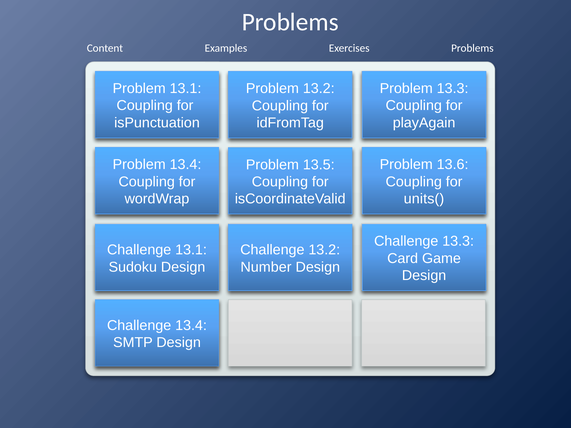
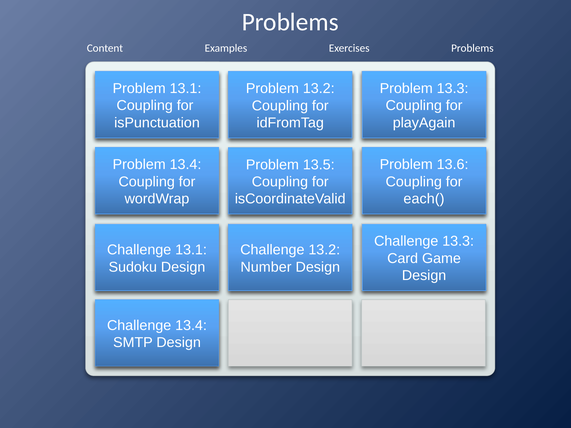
units(: units( -> each( (424, 199)
